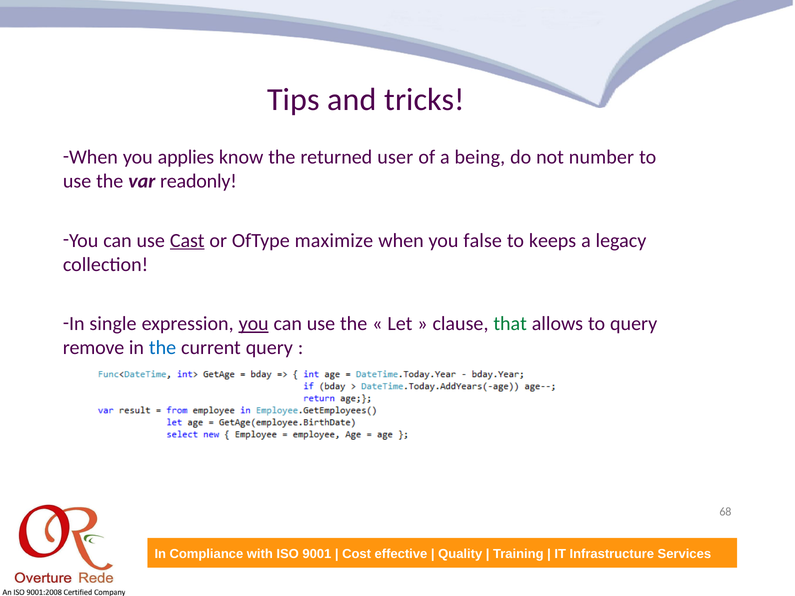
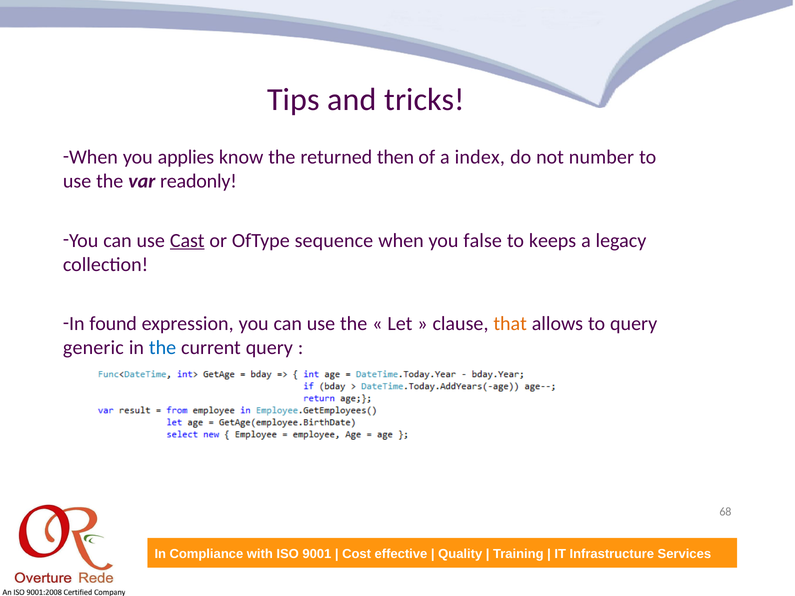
user: user -> then (395, 157)
being: being -> index (480, 157)
maximize: maximize -> sequence (334, 240)
single: single -> found (113, 324)
you underline: present -> none (254, 324)
that colour: green -> orange (510, 324)
remove: remove -> generic (93, 348)
